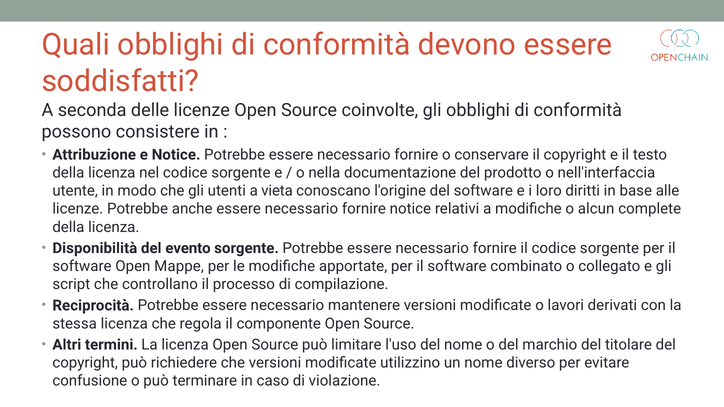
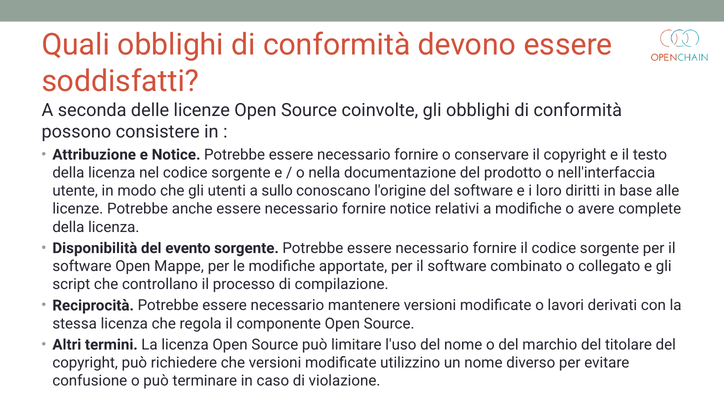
vieta: vieta -> sullo (277, 191)
alcun: alcun -> avere (596, 209)
